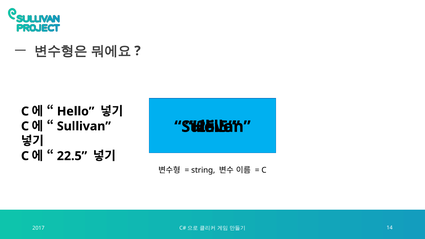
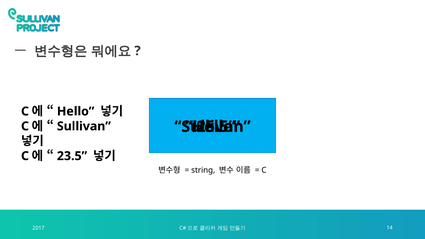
22.5: 22.5 -> 23.5 (72, 156)
